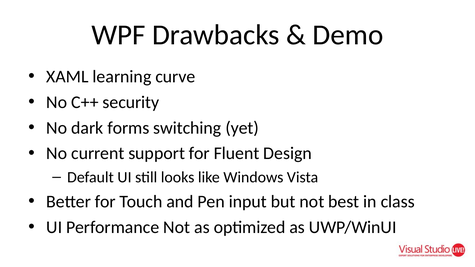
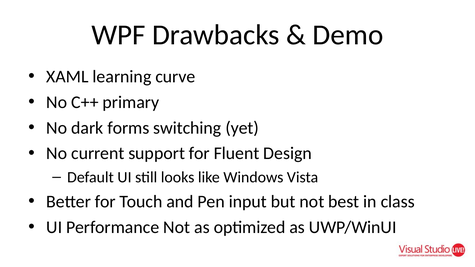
security: security -> primary (131, 102)
